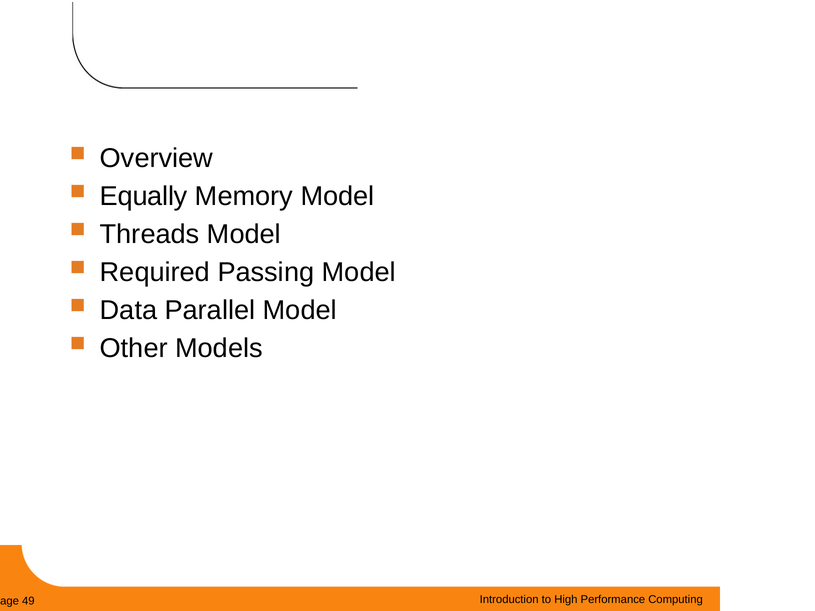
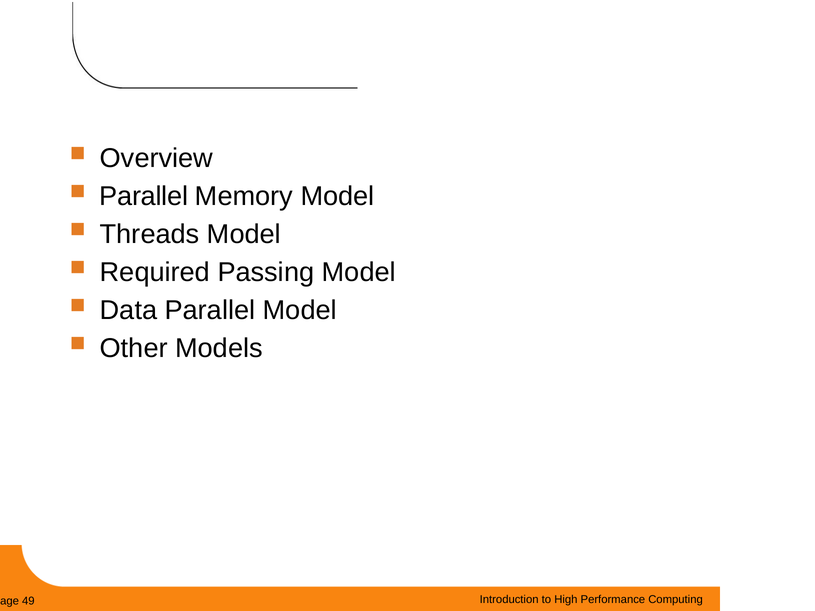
Equally: Equally -> Parallel (144, 196)
